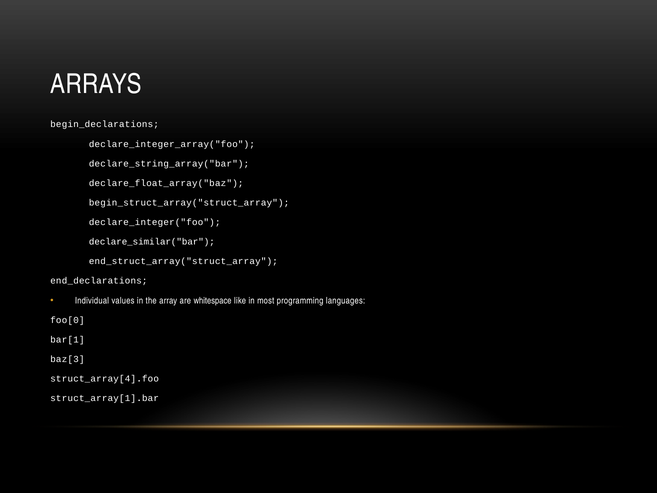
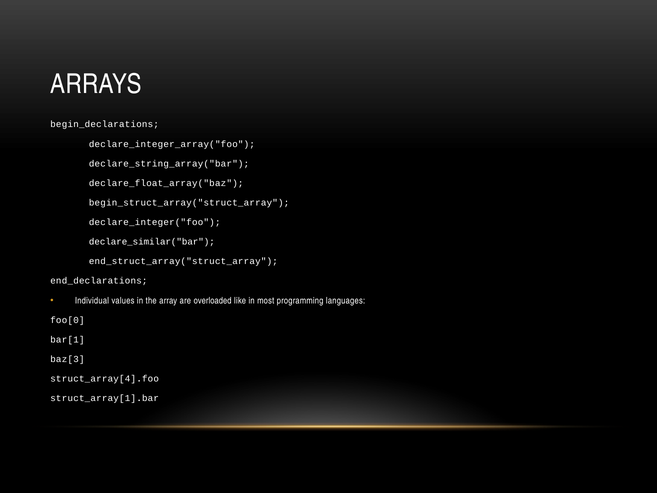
whitespace: whitespace -> overloaded (213, 300)
